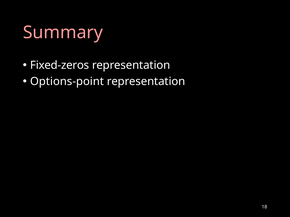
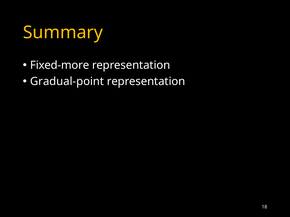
Summary colour: pink -> yellow (63, 32)
Fixed-zeros: Fixed-zeros -> Fixed-more (60, 65)
Options-point: Options-point -> Gradual-point (67, 82)
